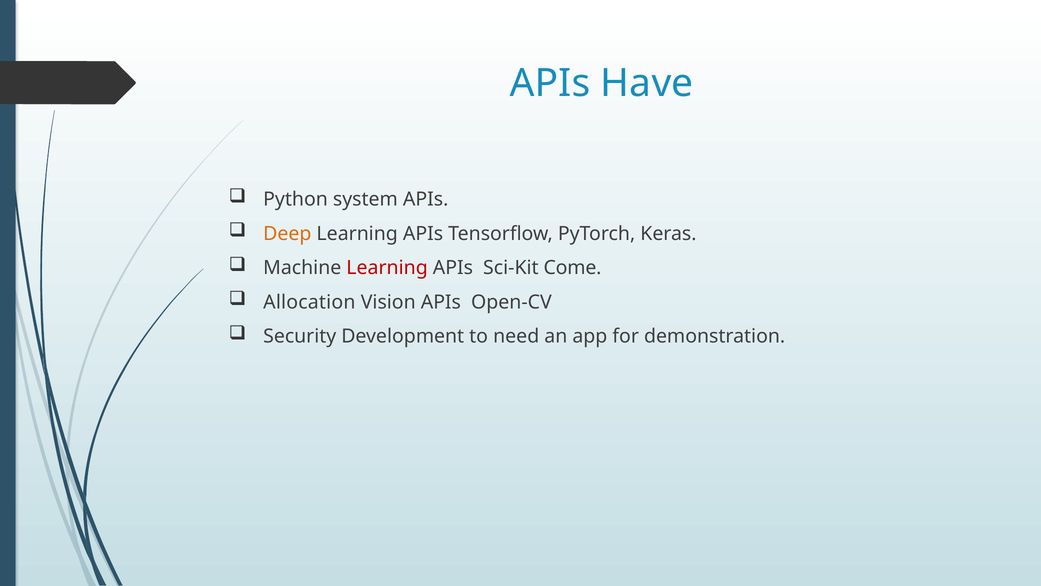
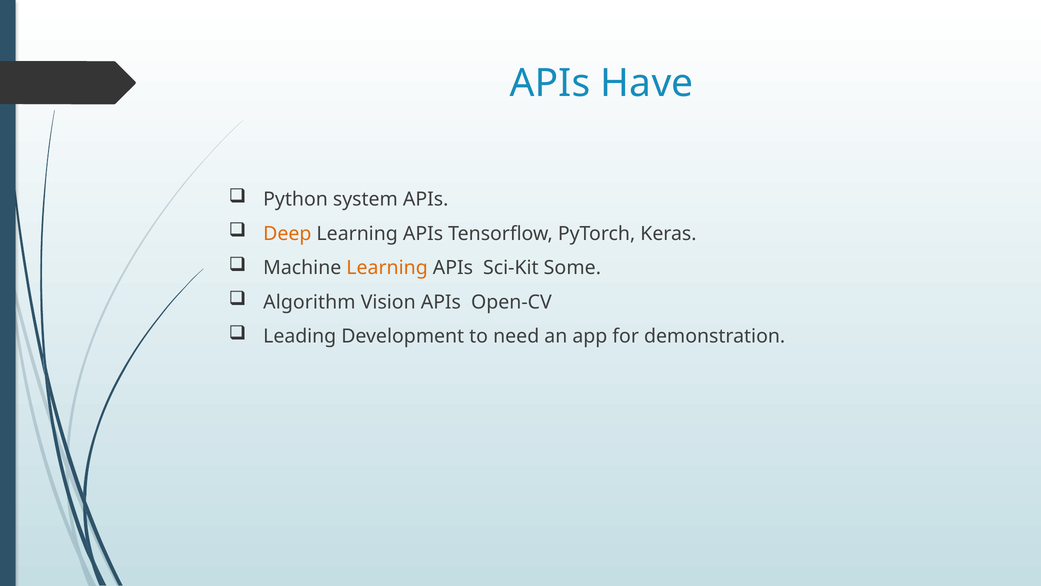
Learning colour: red -> orange (387, 268)
Come: Come -> Some (572, 268)
Allocation: Allocation -> Algorithm (309, 302)
Security: Security -> Leading (300, 336)
